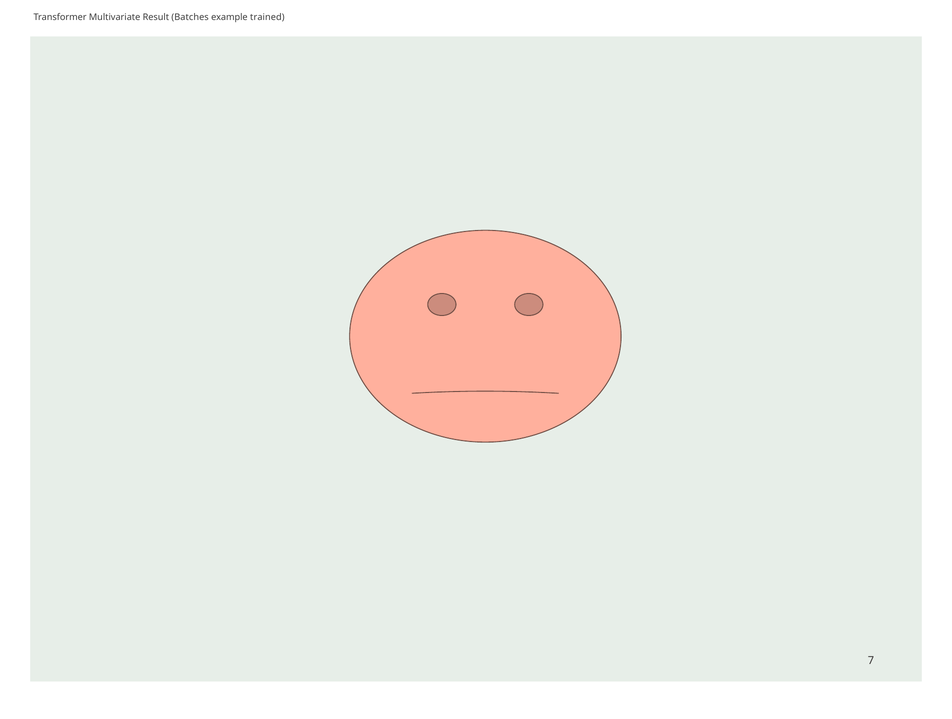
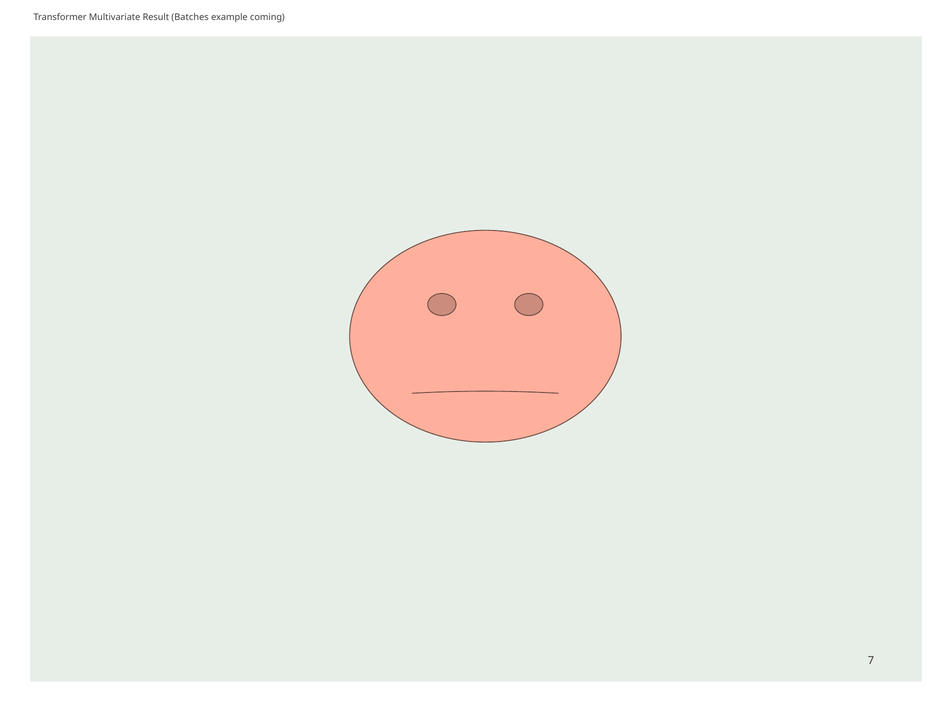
trained: trained -> coming (267, 17)
